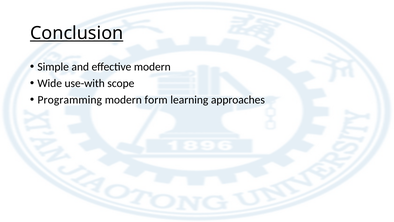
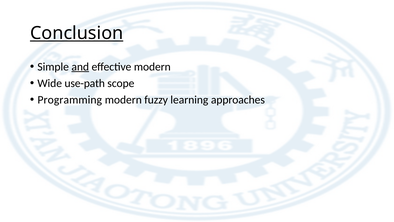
and underline: none -> present (80, 67)
use-with: use-with -> use-path (85, 83)
form: form -> fuzzy (156, 100)
